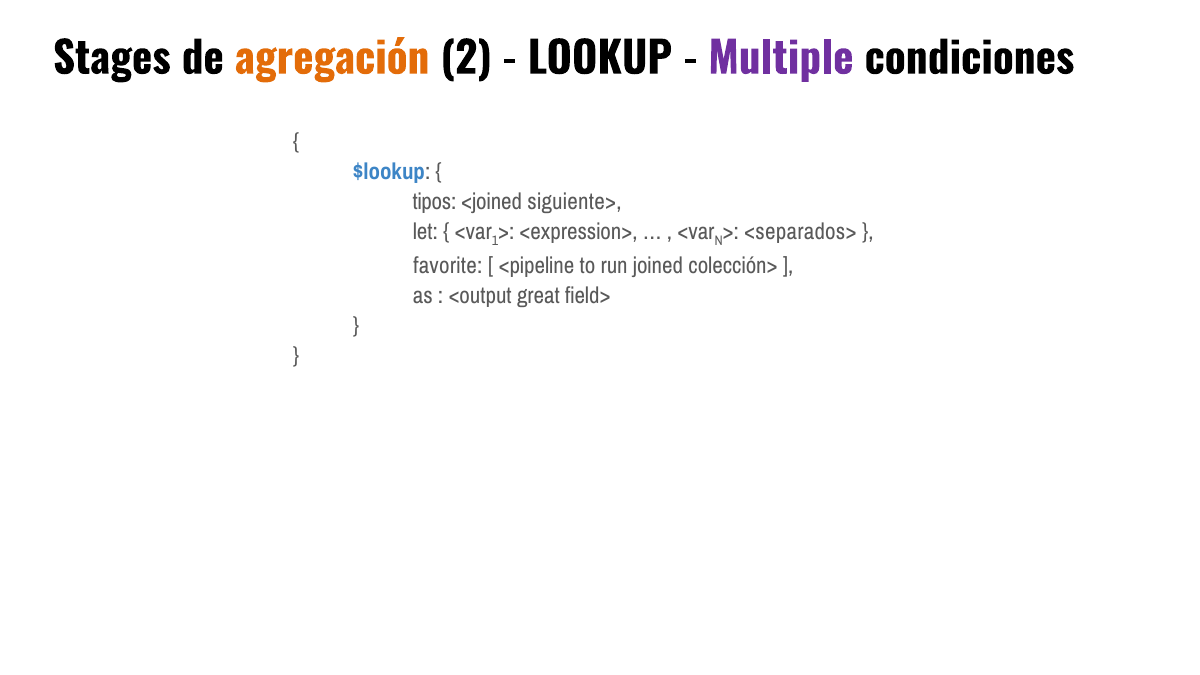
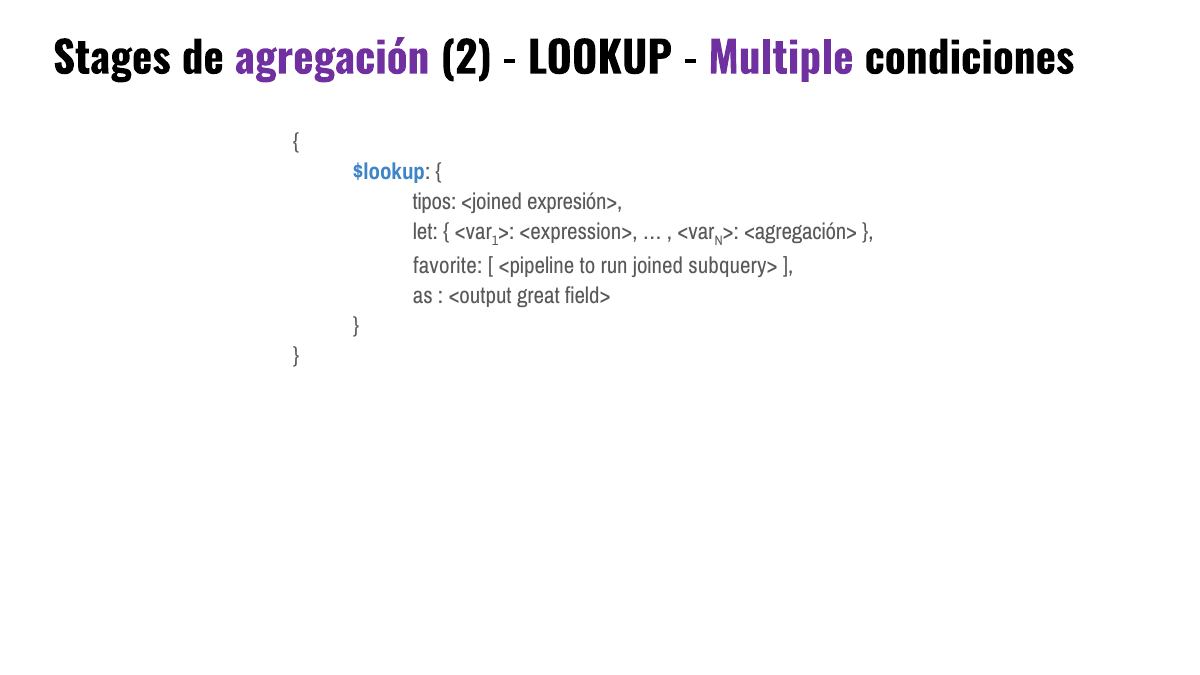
agregación colour: orange -> purple (332, 59)
siguiente>: siguiente> -> expresión> (575, 201)
<separados>: <separados> -> <agregación> (801, 231)
colección>: colección> -> subquery> (733, 265)
